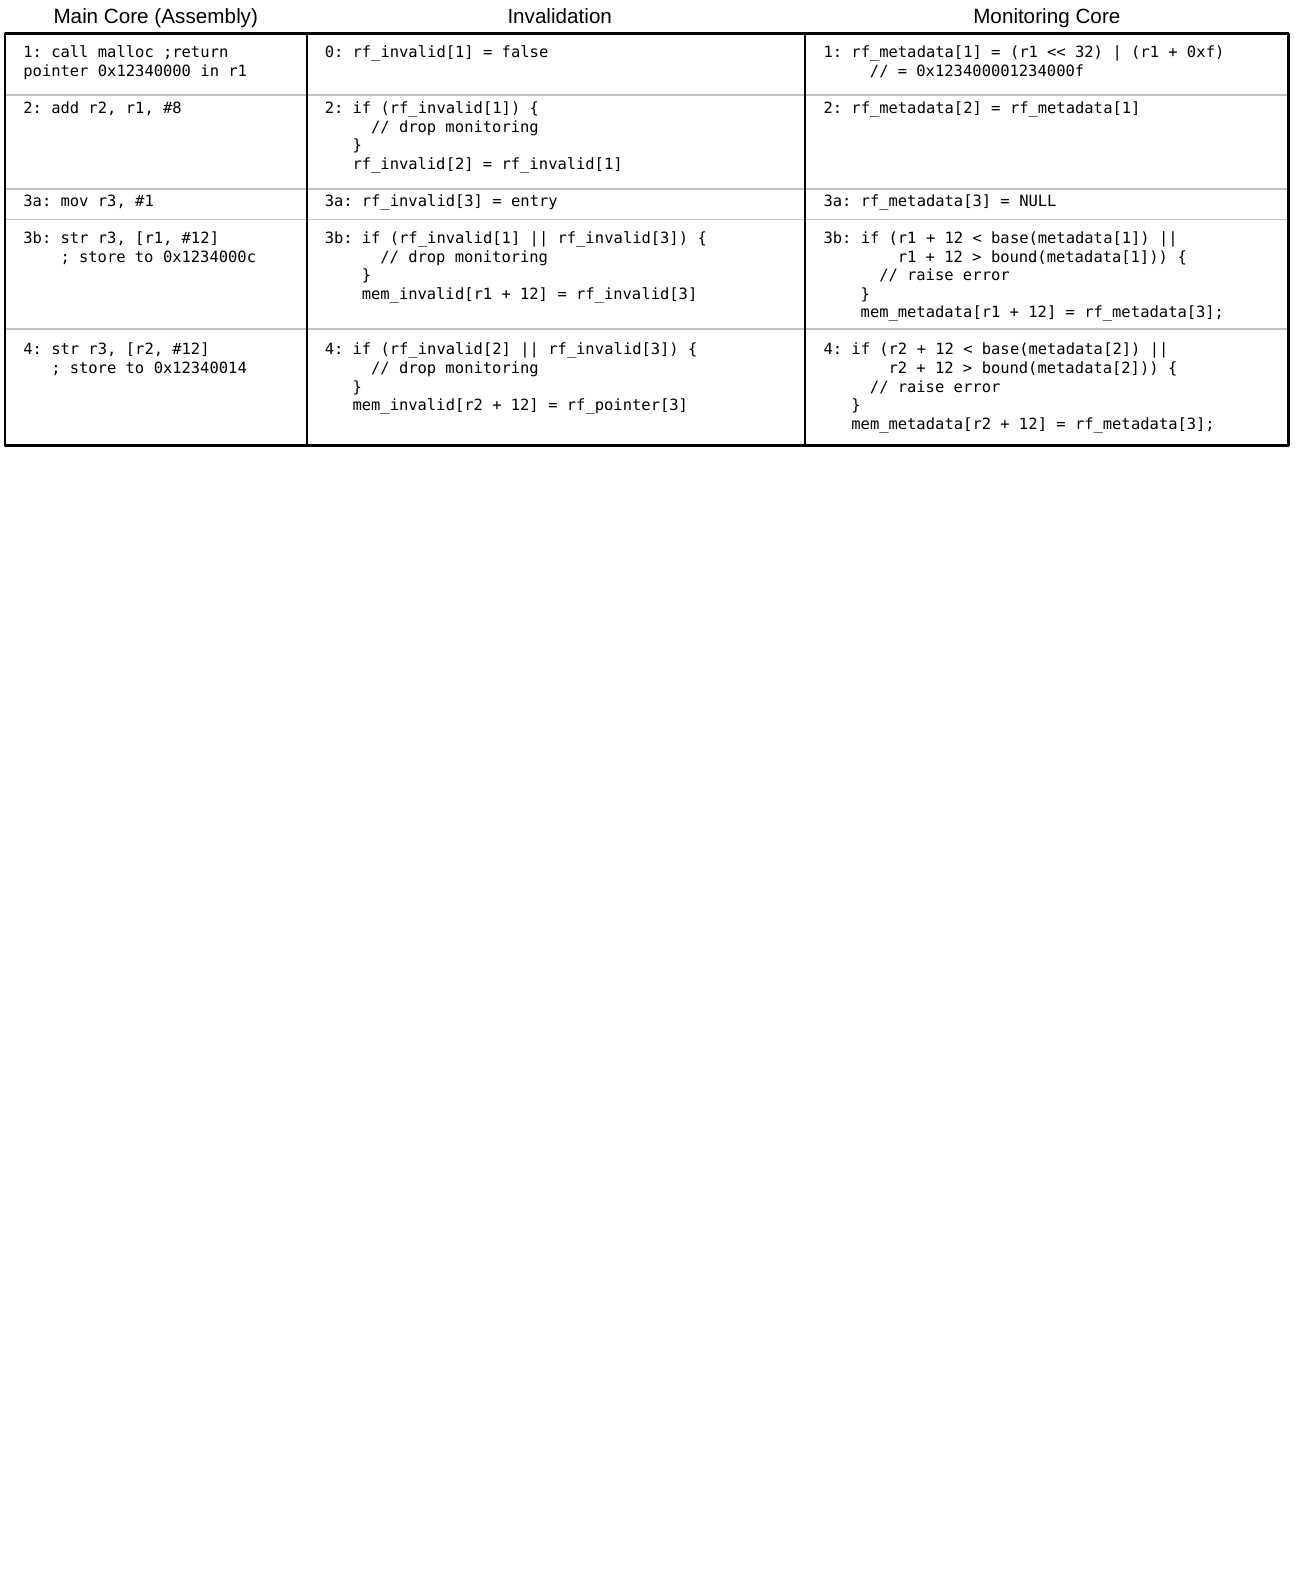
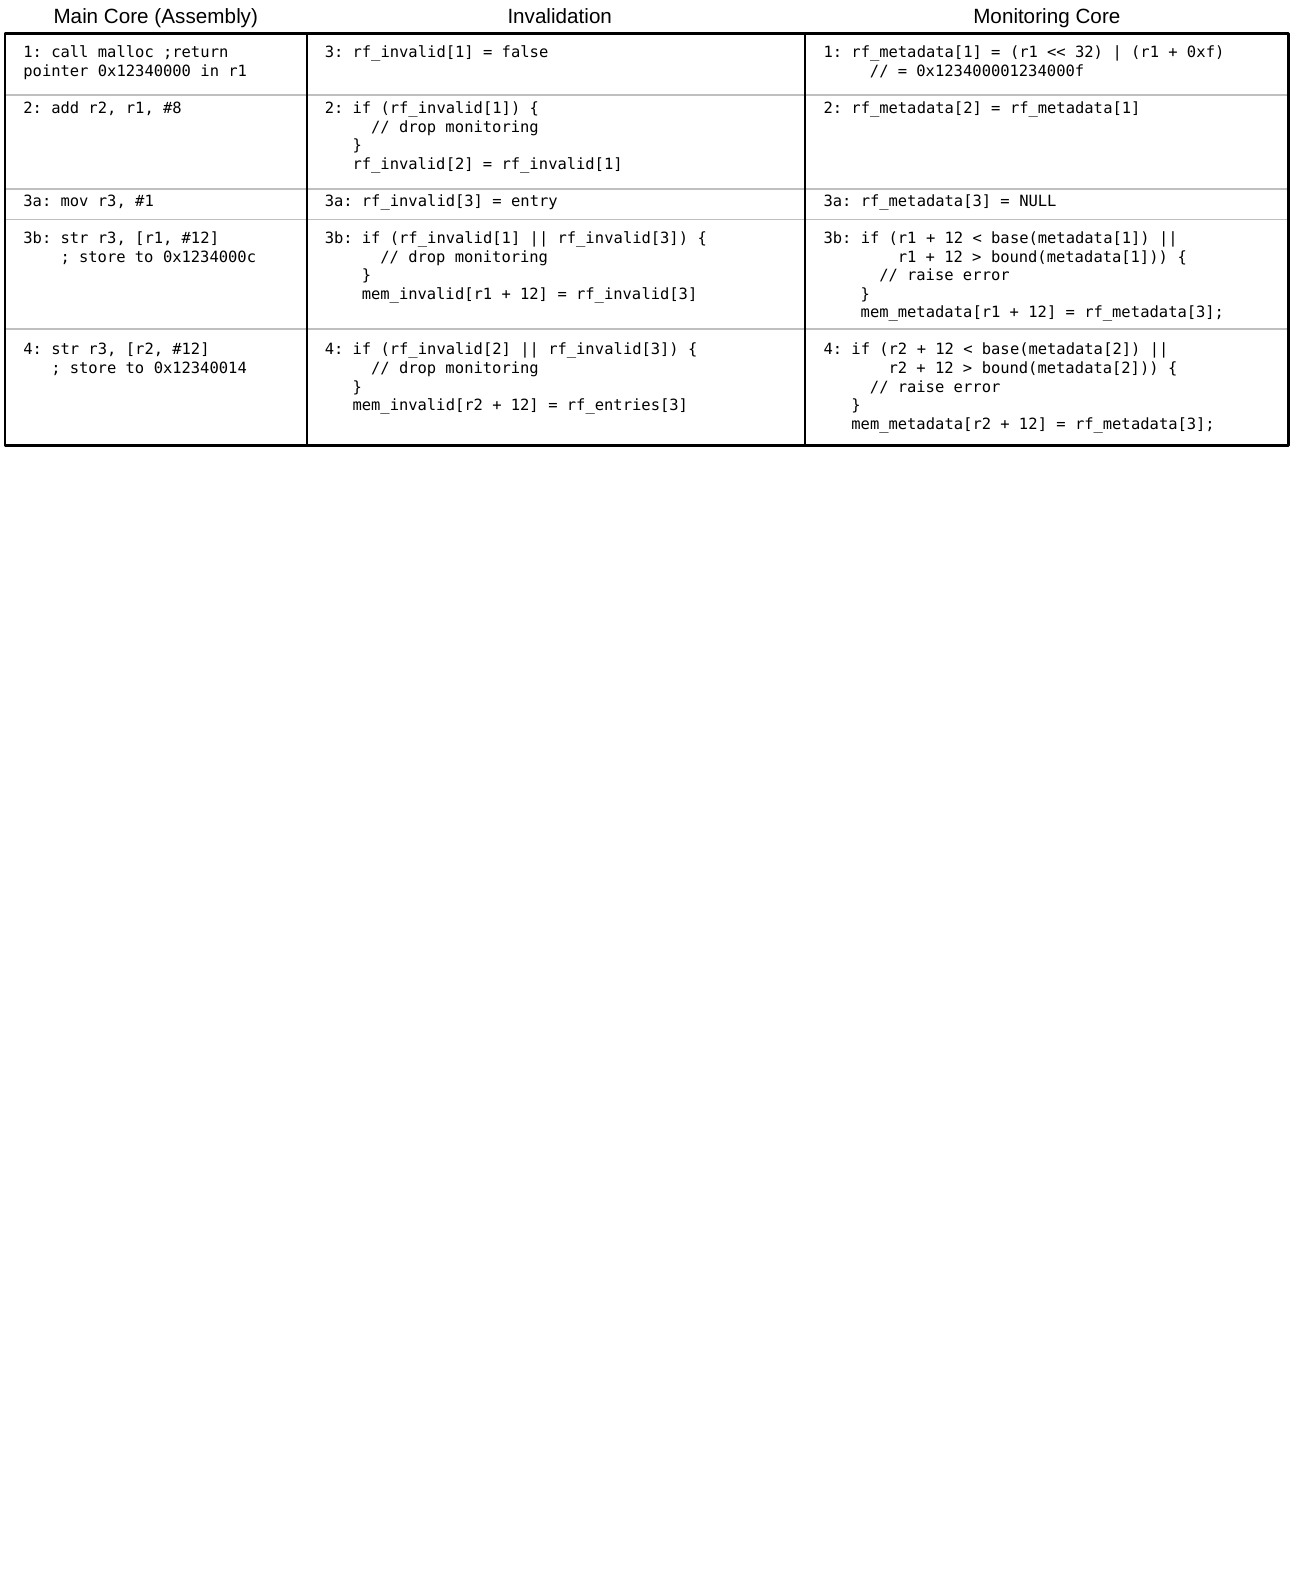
0: 0 -> 3 (334, 53)
rf_pointer[3: rf_pointer[3 -> rf_entries[3 (627, 405)
